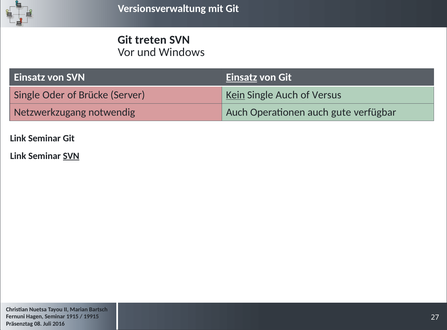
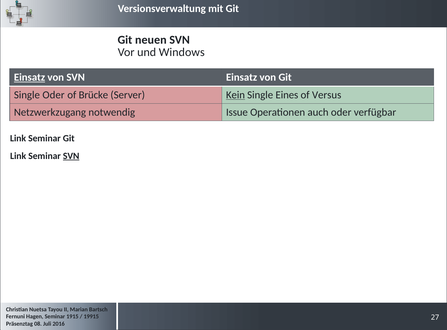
treten: treten -> neuen (151, 40)
Einsatz underline: none -> present (30, 78)
Einsatz underline: present -> none (242, 78)
Single Auch: Auch -> Eines (287, 95)
notwendig Auch: Auch -> Issue (237, 112)
auch gute: gute -> oder (341, 112)
